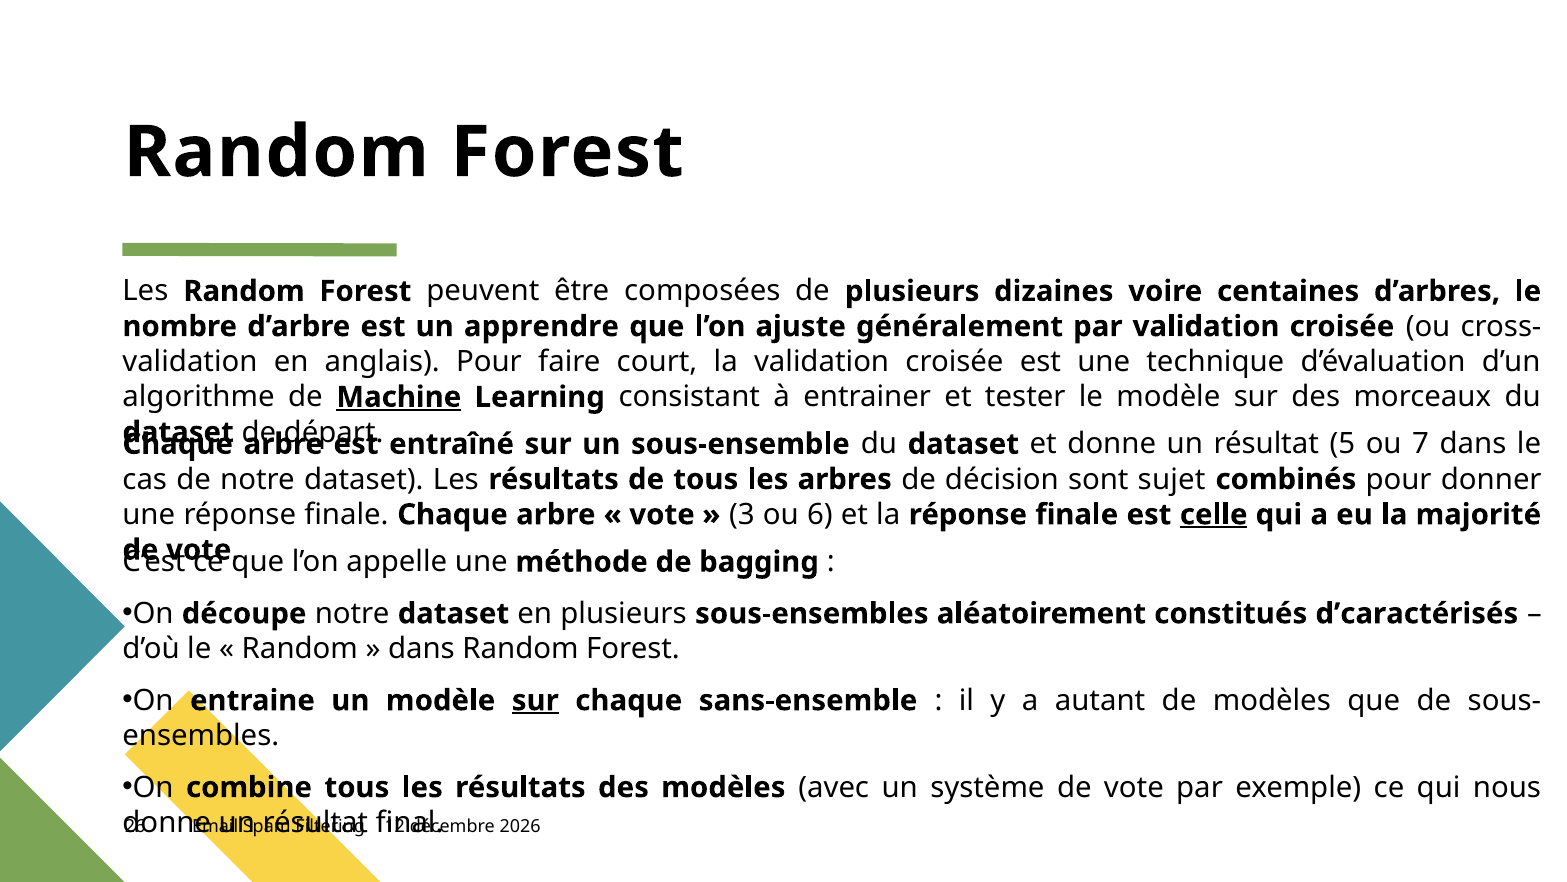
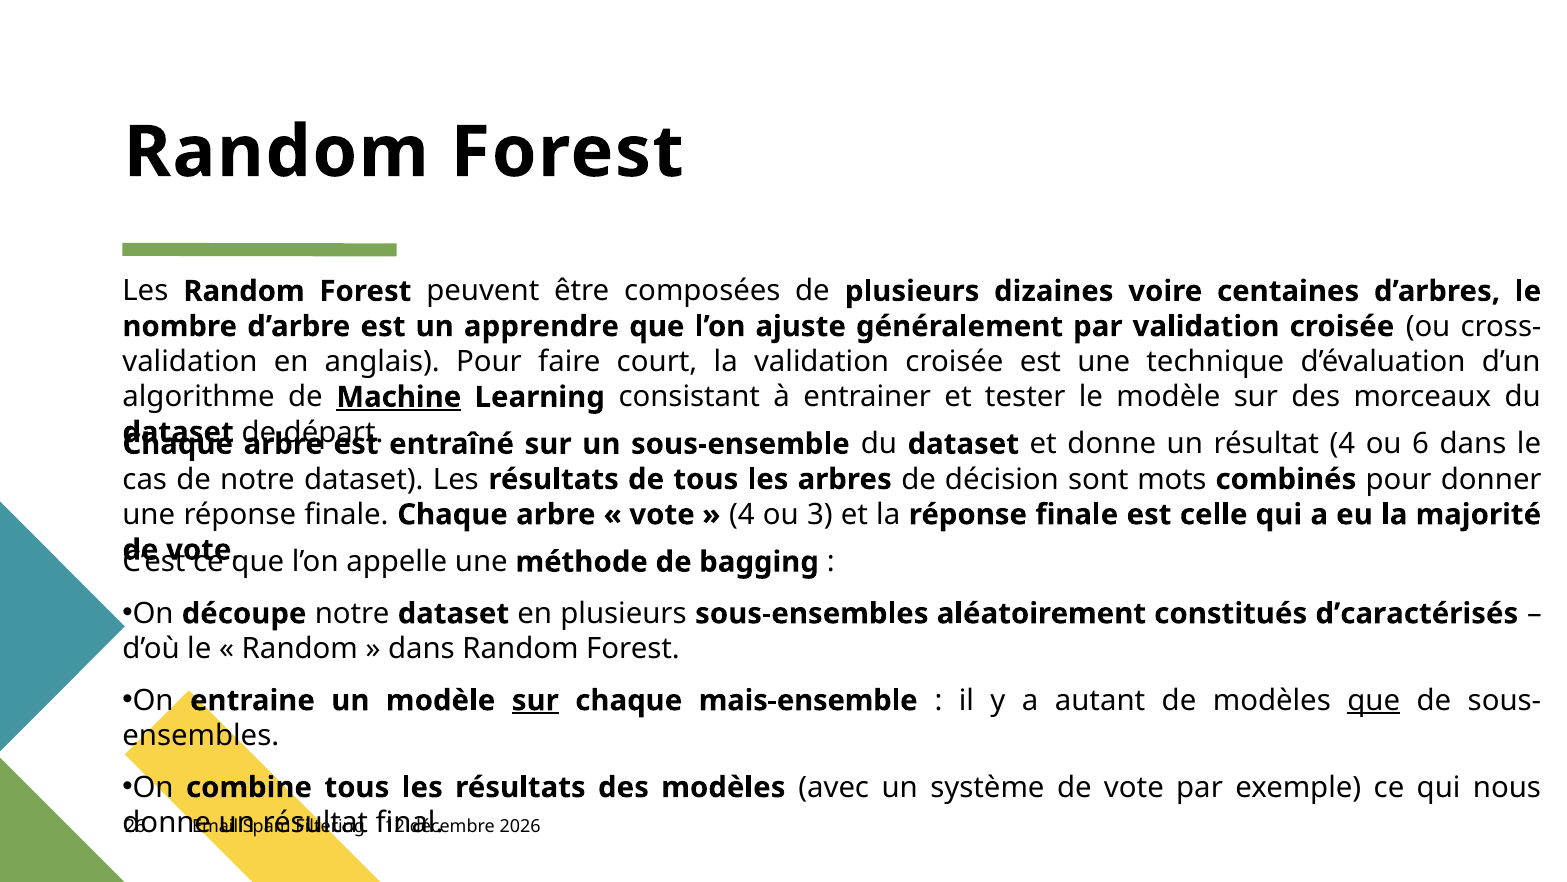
résultat 5: 5 -> 4 (1342, 444)
7: 7 -> 6 (1421, 444)
sujet: sujet -> mots (1172, 479)
3: 3 -> 4 (742, 514)
6: 6 -> 3 (820, 514)
celle underline: present -> none (1214, 514)
sans-ensemble: sans-ensemble -> mais-ensemble (808, 700)
que underline: none -> present (1374, 700)
